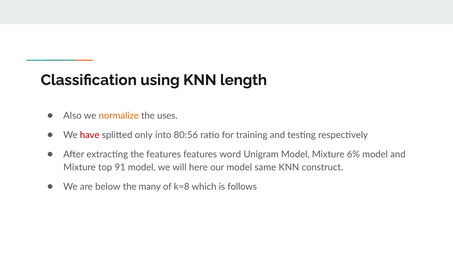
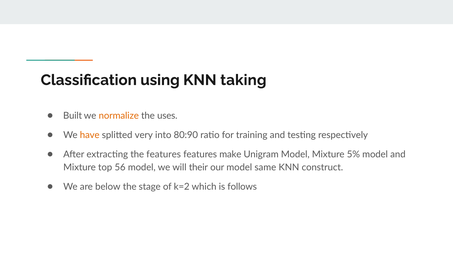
length: length -> taking (243, 80)
Also: Also -> Built (73, 116)
have colour: red -> orange (90, 135)
only: only -> very (144, 135)
80:56: 80:56 -> 80:90 (186, 135)
word: word -> make (230, 154)
6%: 6% -> 5% (353, 154)
91: 91 -> 56 (120, 167)
here: here -> their (198, 167)
many: many -> stage (150, 187)
k=8: k=8 -> k=2 (182, 187)
